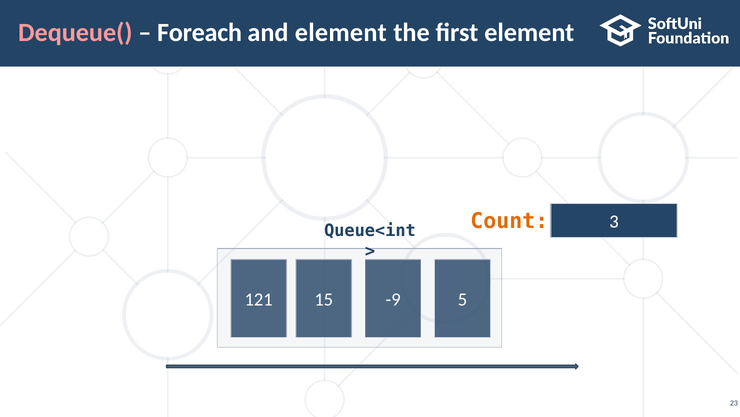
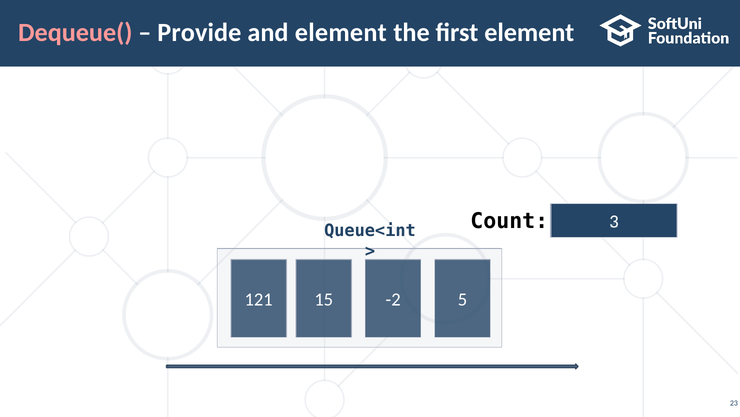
Foreach: Foreach -> Provide (199, 33)
Count colour: orange -> black (509, 221)
-9: -9 -> -2 (393, 299)
